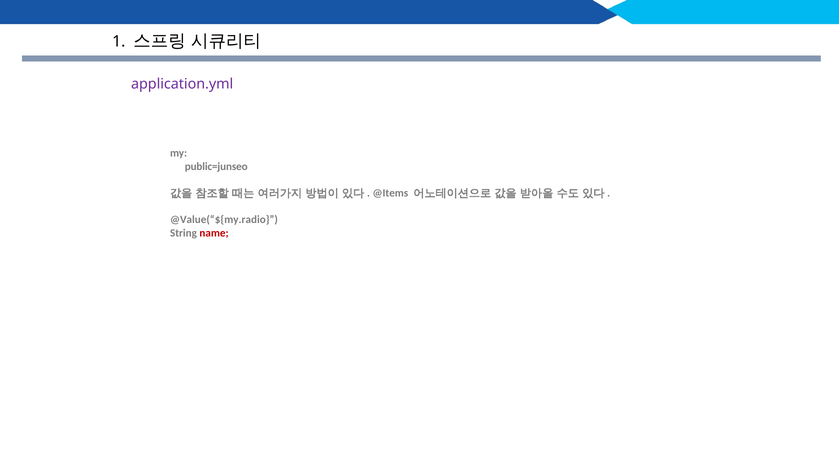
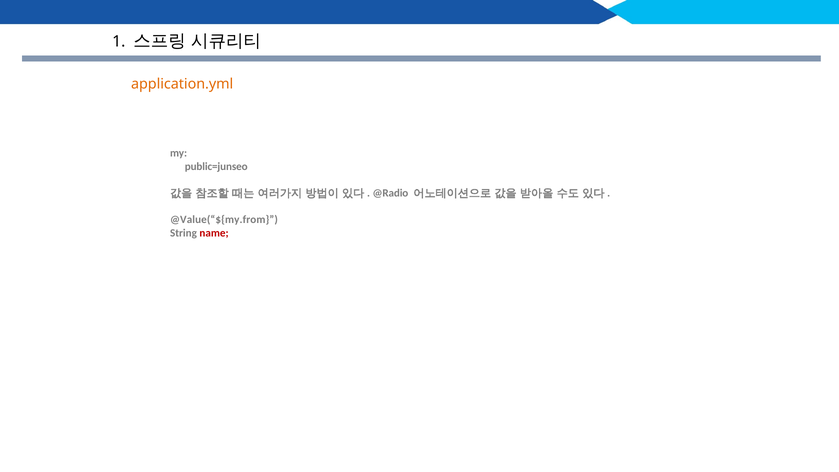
application.yml colour: purple -> orange (182, 84)
@Items: @Items -> @Radio (390, 193)
@Value(“${my.radio: @Value(“${my.radio -> @Value(“${my.from (224, 220)
